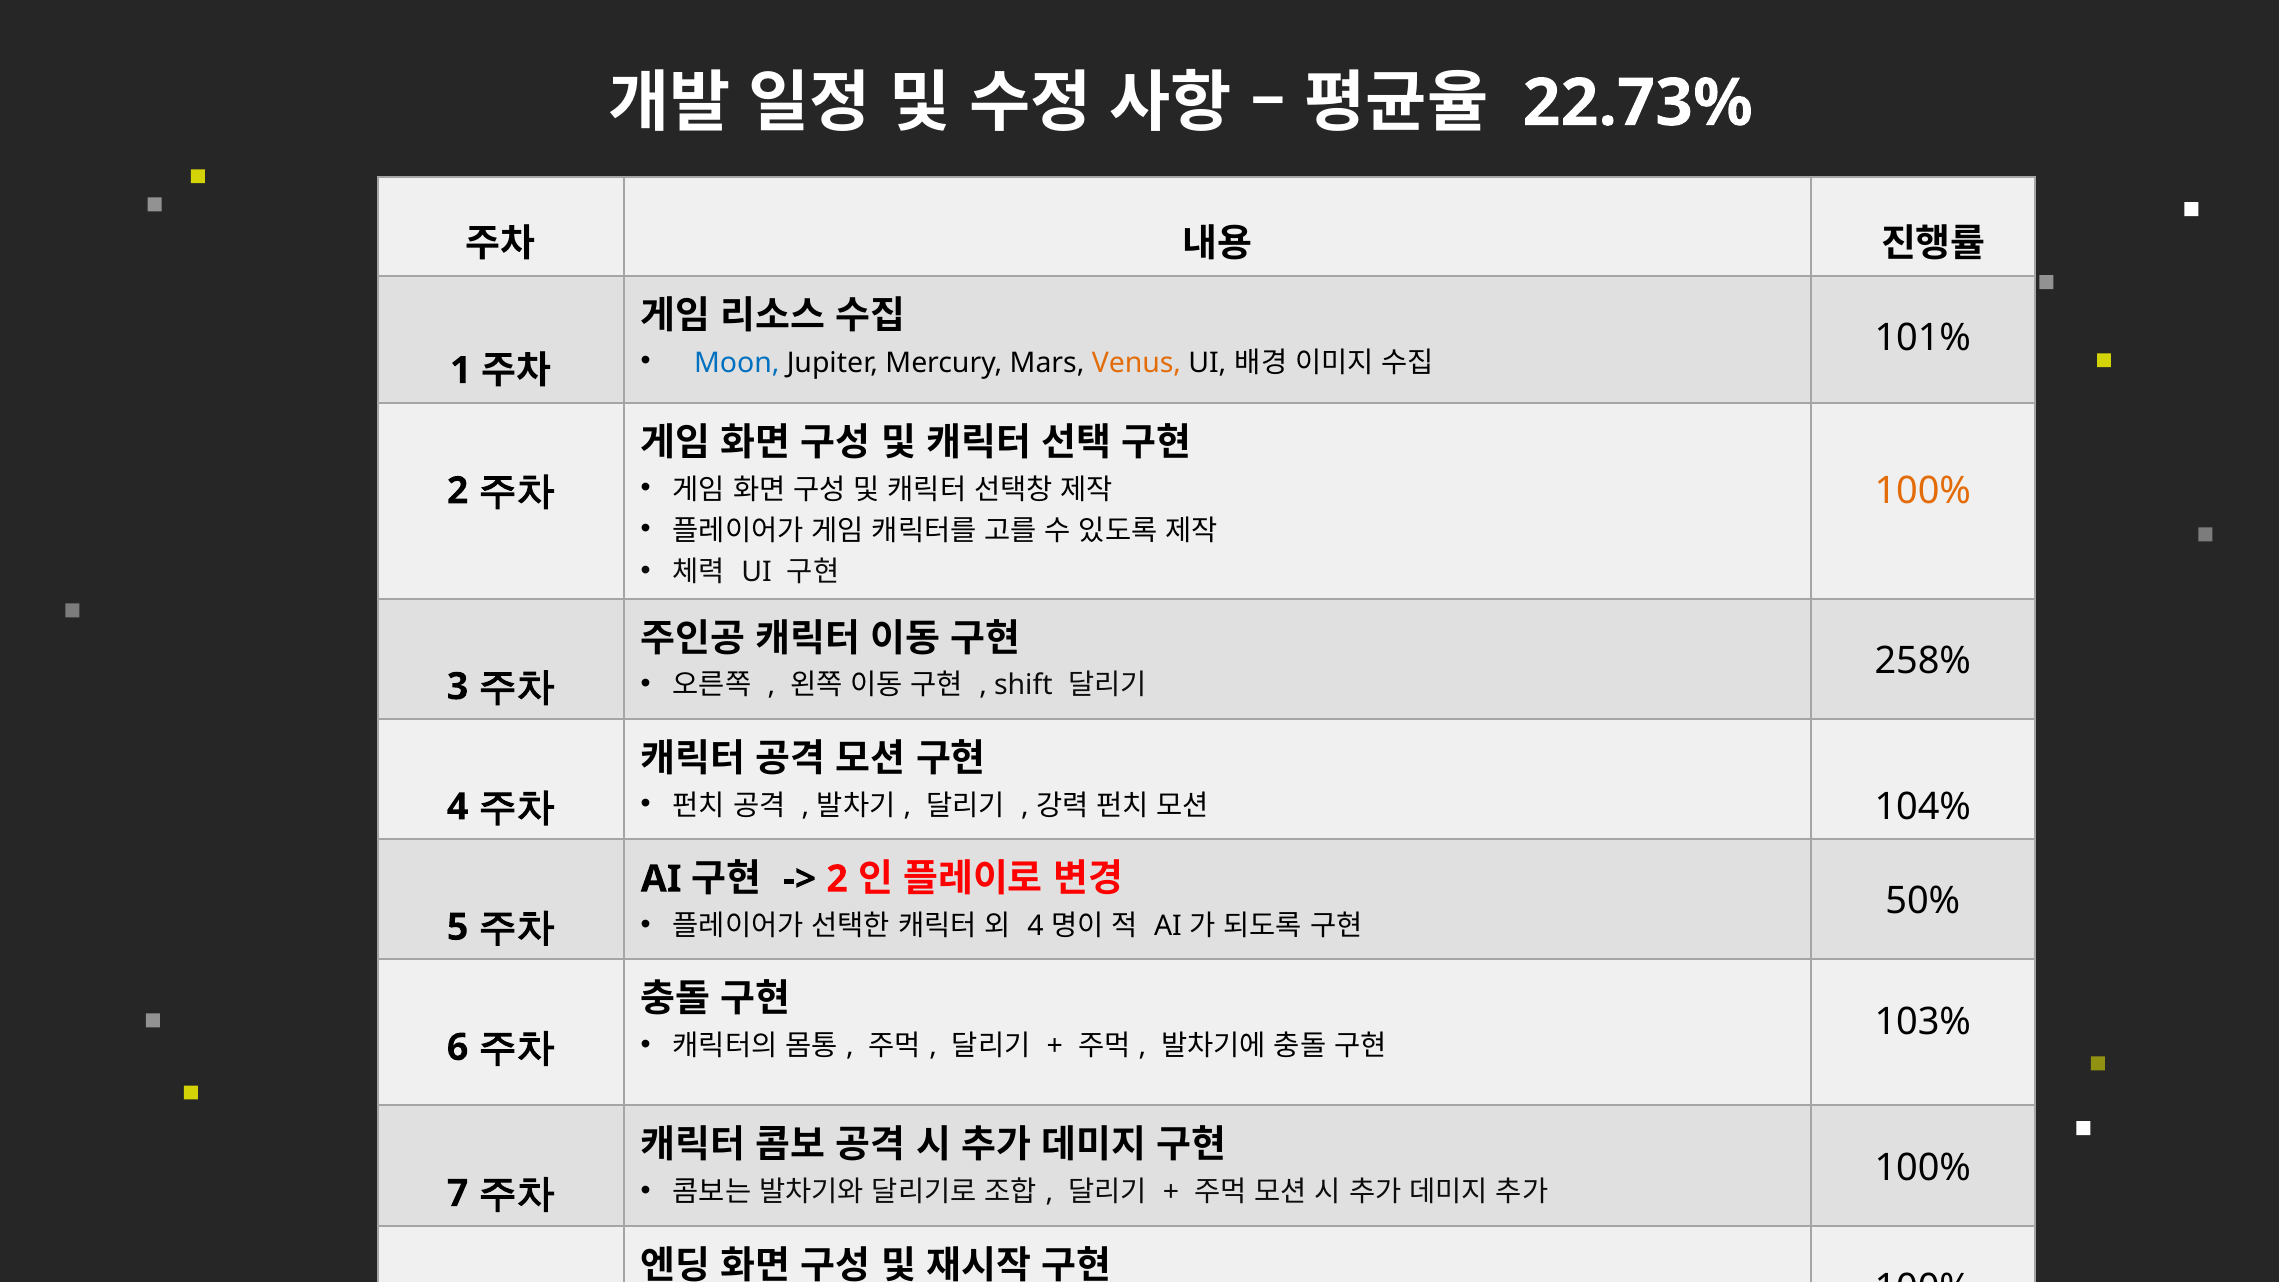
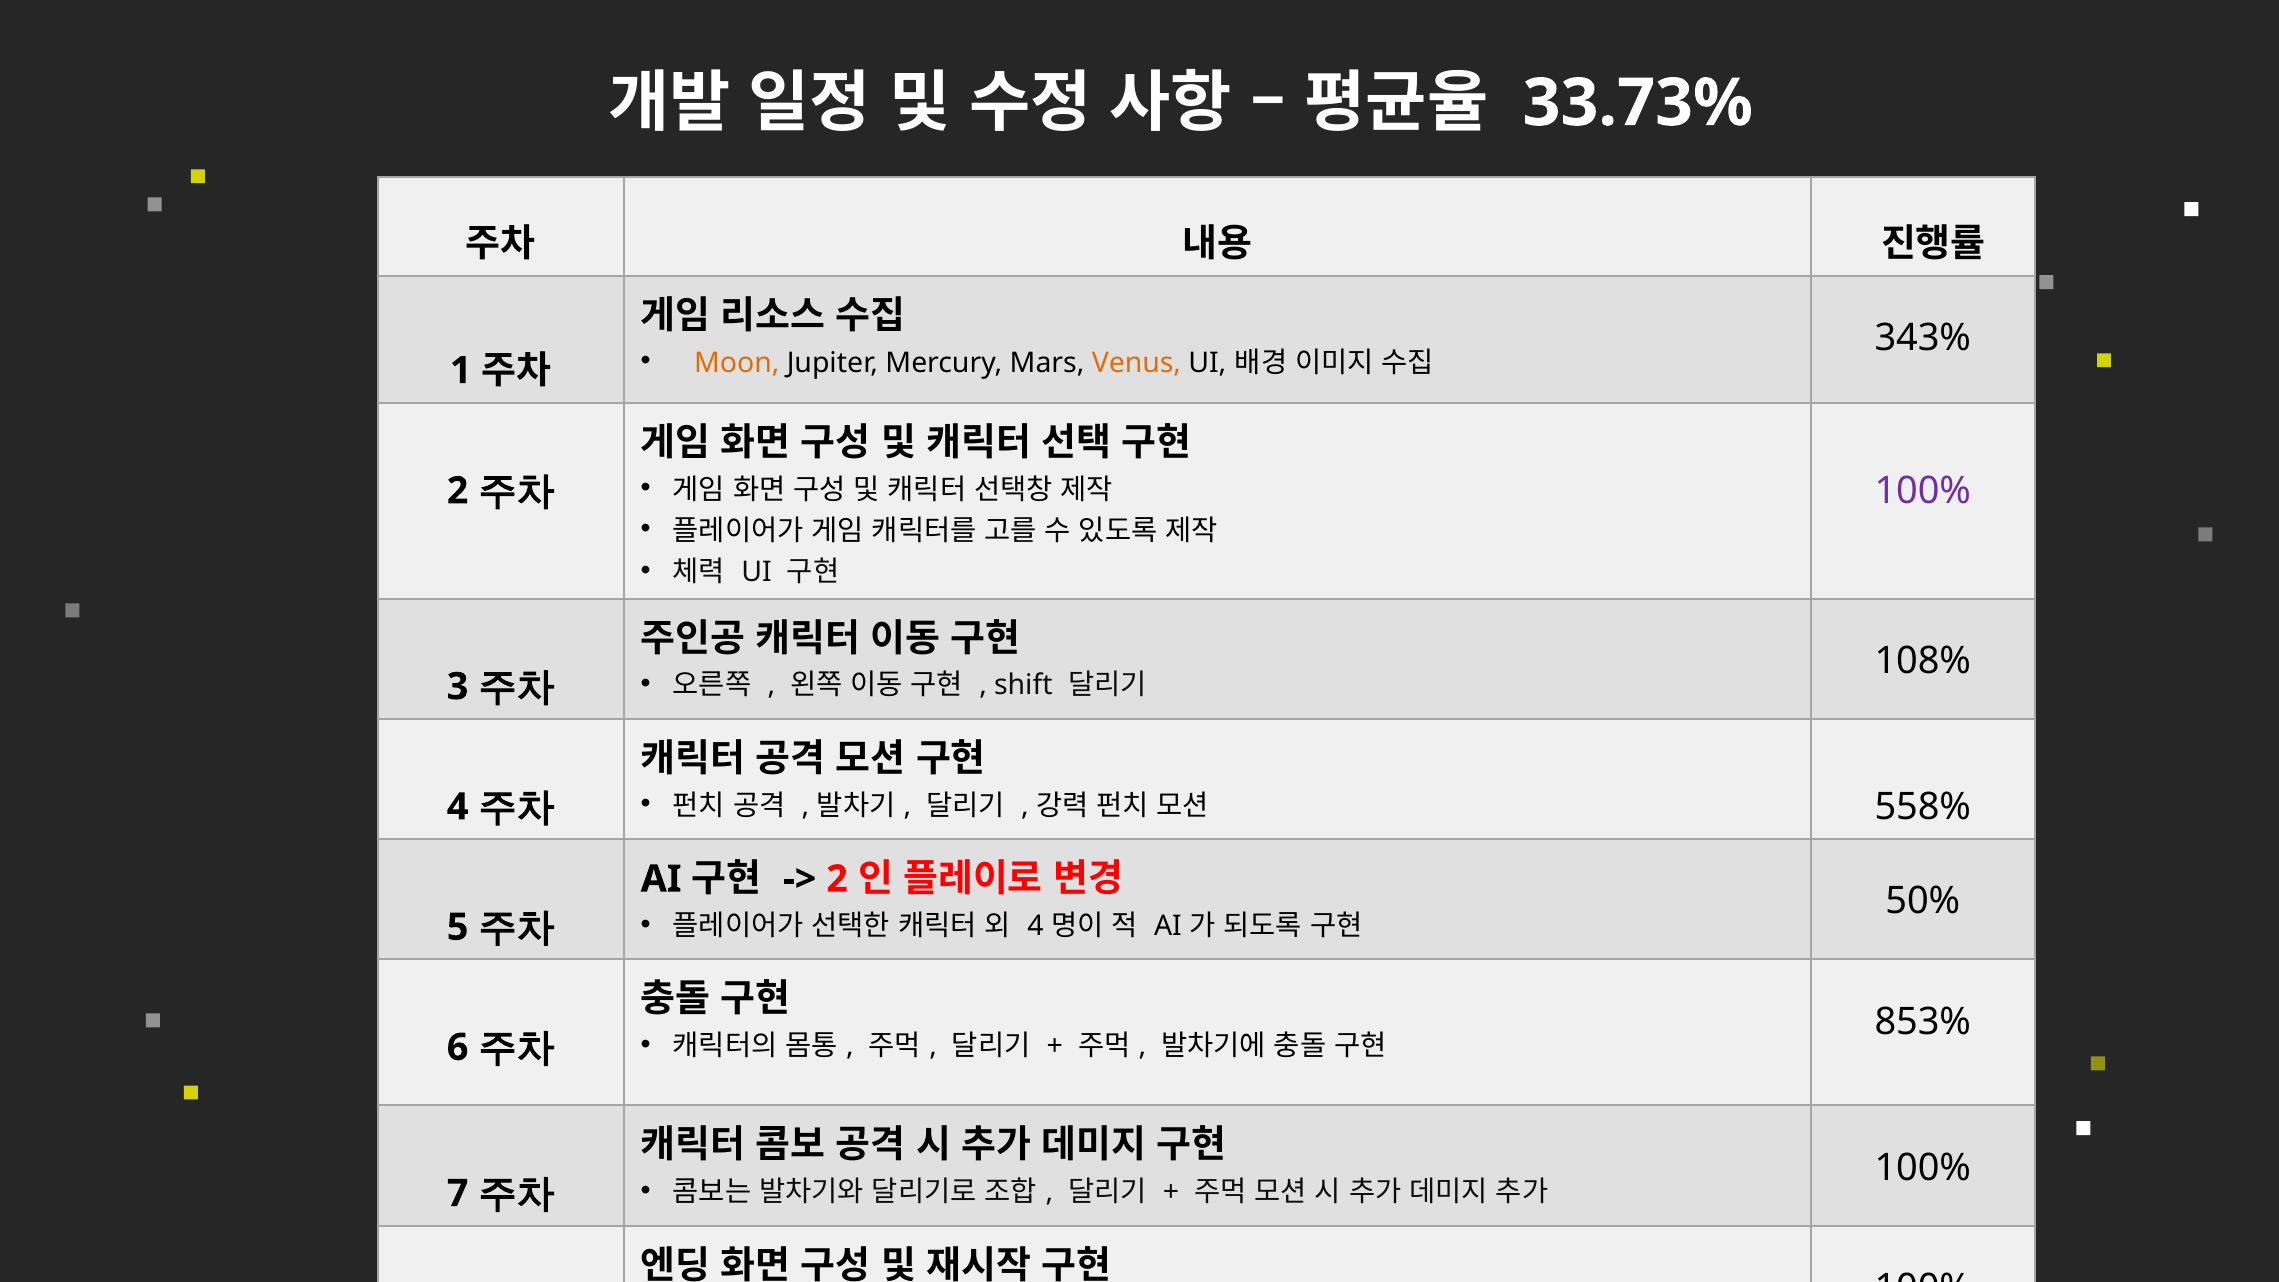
22.73%: 22.73% -> 33.73% (1638, 103)
101%: 101% -> 343% (1923, 338)
Moon colour: blue -> orange (737, 363)
100% colour: orange -> purple (1923, 491)
258%: 258% -> 108% (1923, 661)
104%: 104% -> 558% (1923, 807)
103%: 103% -> 853% (1923, 1022)
